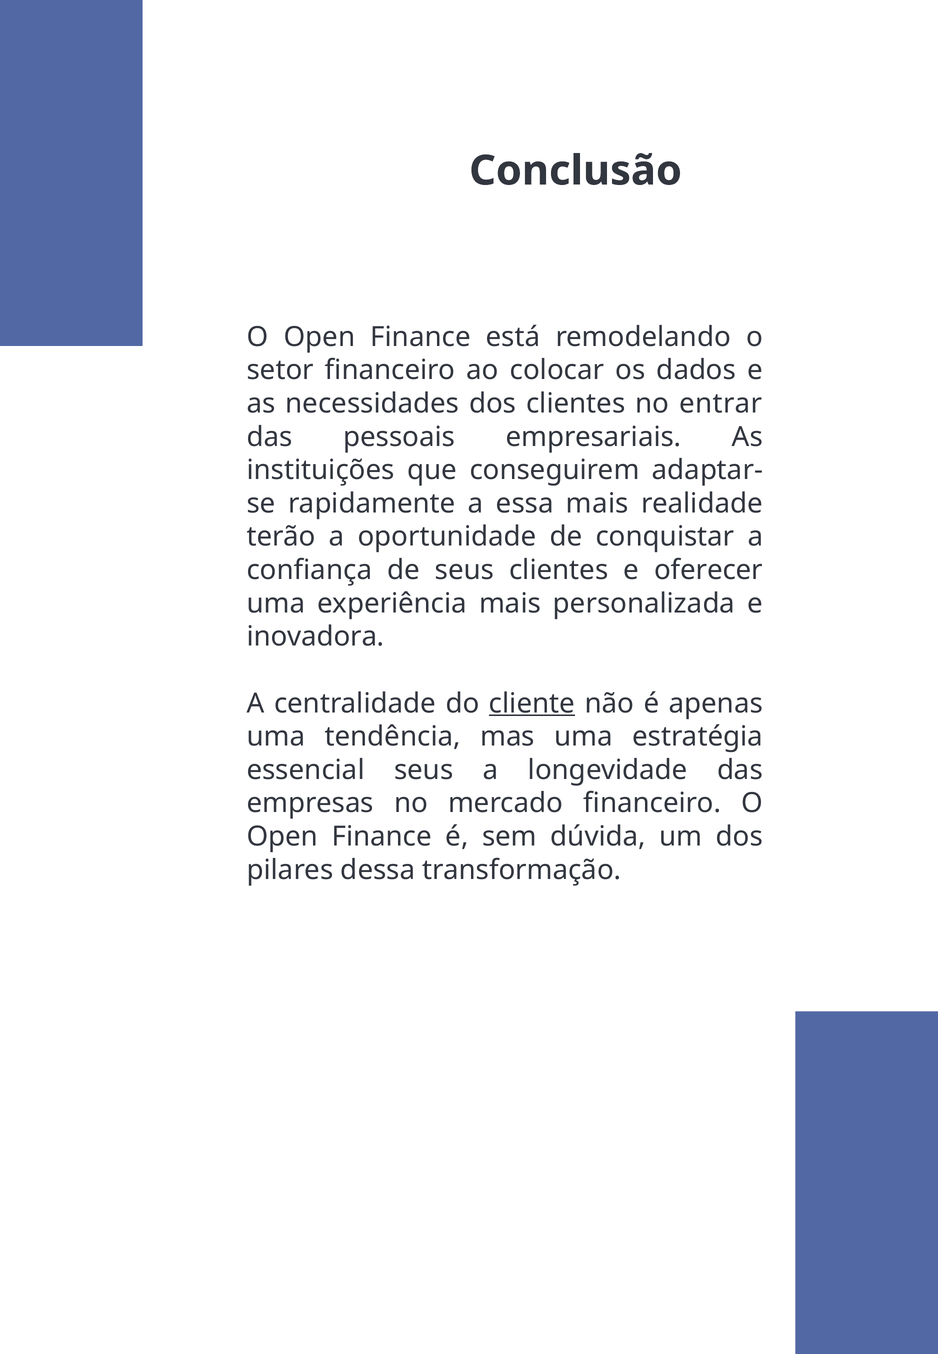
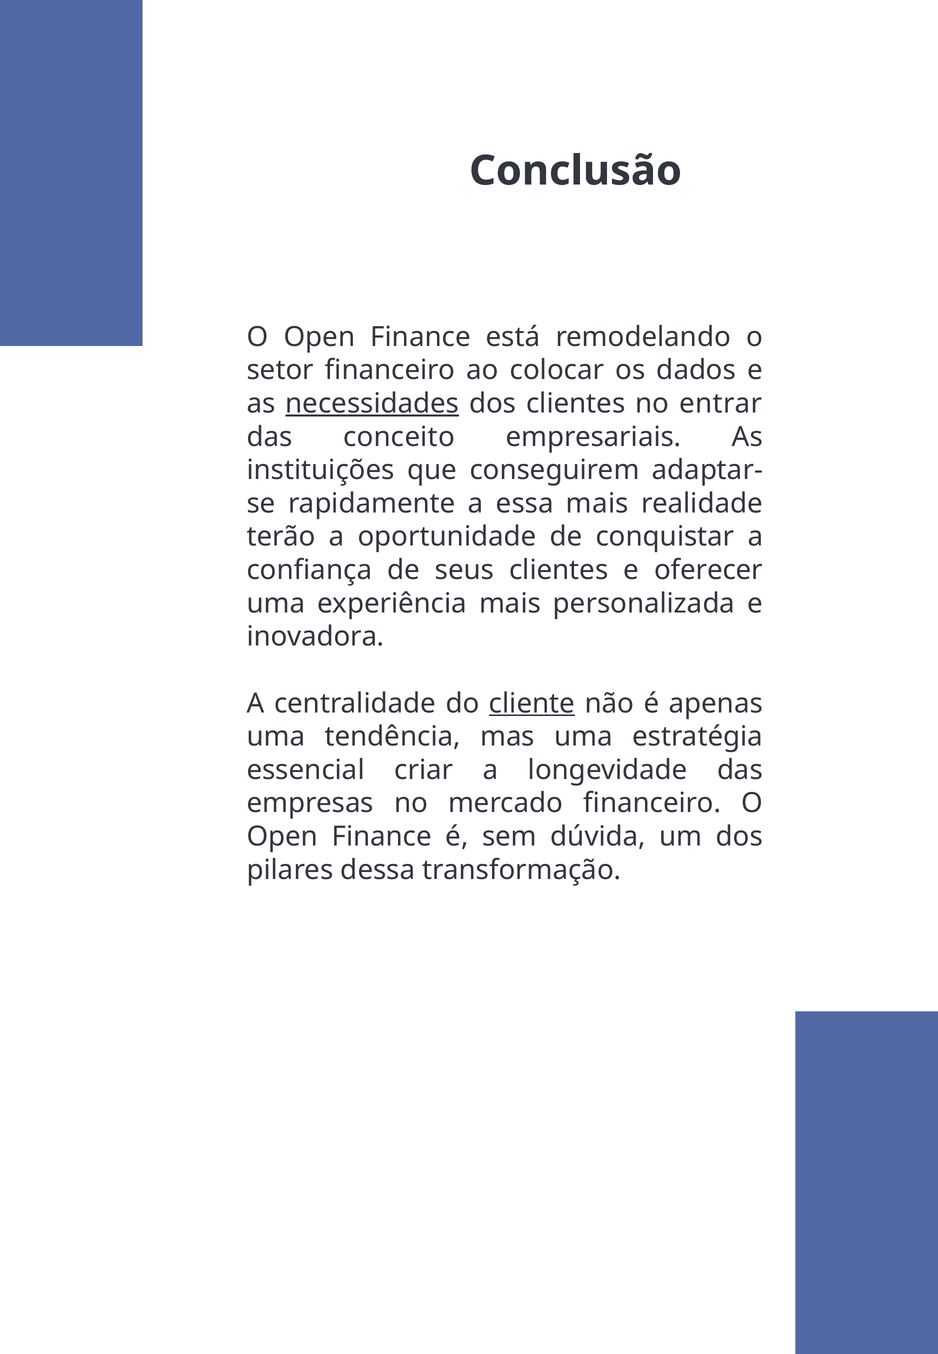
necessidades underline: none -> present (372, 404)
pessoais: pessoais -> conceito (399, 437)
essencial seus: seus -> criar (424, 770)
